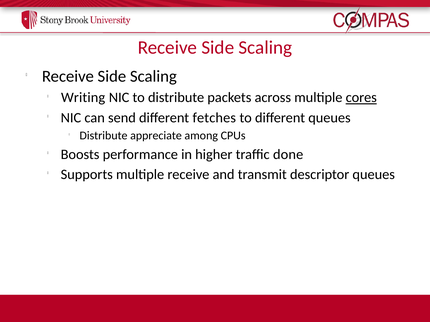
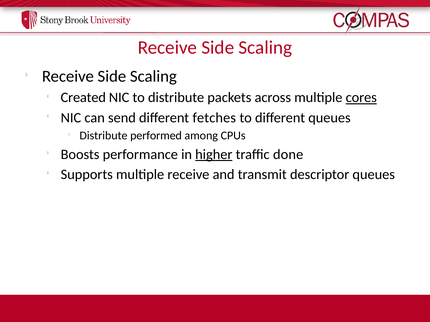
Writing: Writing -> Created (83, 98)
appreciate: appreciate -> performed (156, 136)
higher underline: none -> present (214, 155)
